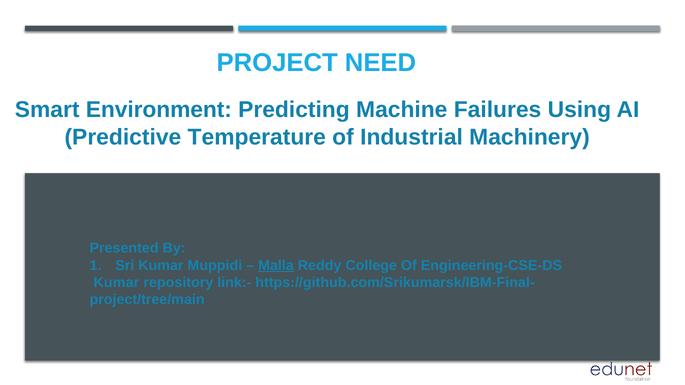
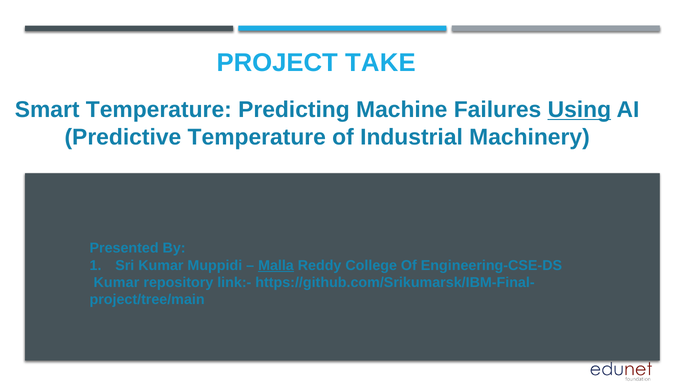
NEED: NEED -> TAKE (380, 63)
Smart Environment: Environment -> Temperature (159, 110)
Using underline: none -> present (579, 110)
